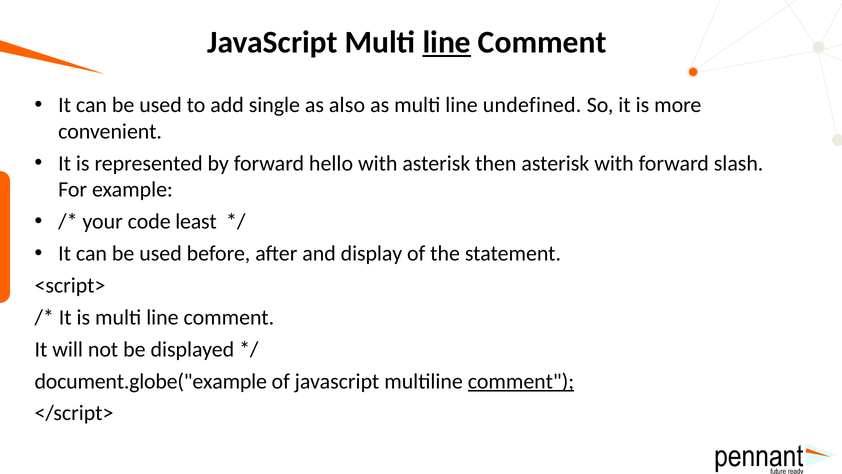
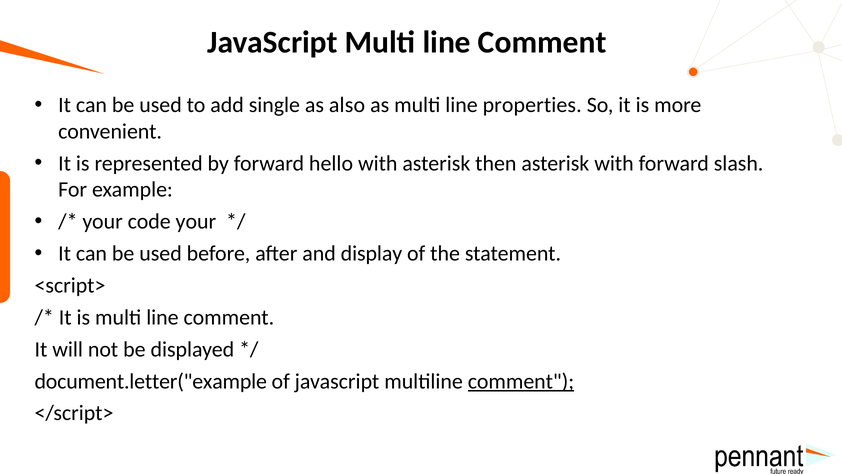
line underline: present -> none (447, 42)
undefined: undefined -> properties (532, 105)
code least: least -> your (196, 221)
document.globe("example: document.globe("example -> document.letter("example (151, 381)
